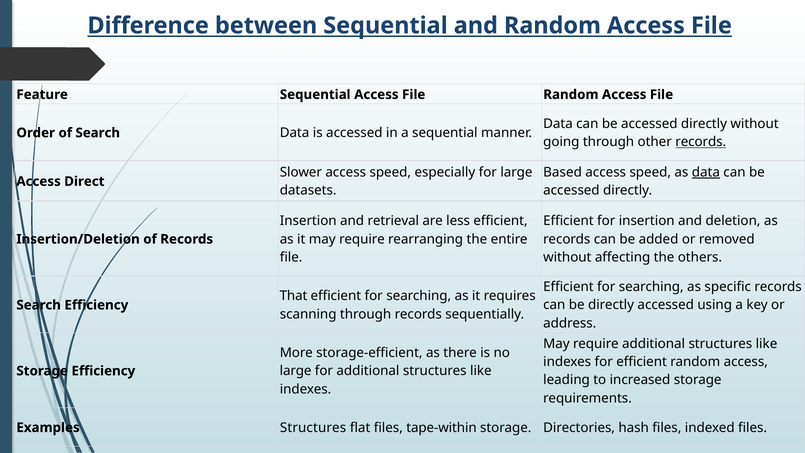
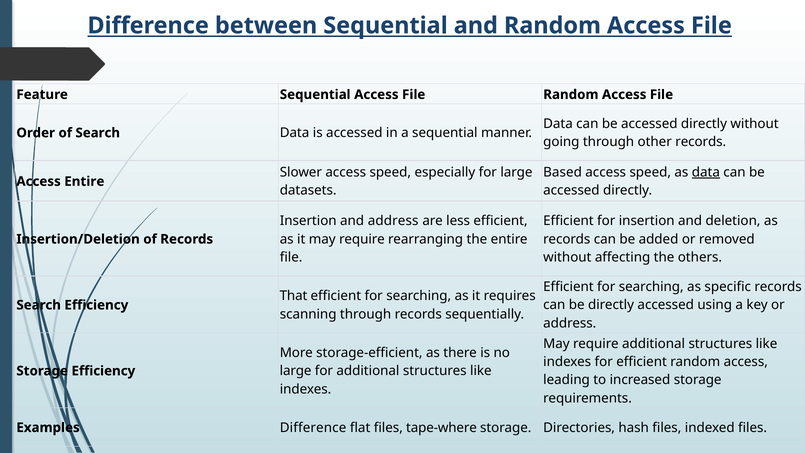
records underline: present -> none (701, 142)
Access Direct: Direct -> Entire (84, 181)
and retrieval: retrieval -> address (393, 221)
Examples Structures: Structures -> Difference (313, 427)
tape-within: tape-within -> tape-where (442, 427)
